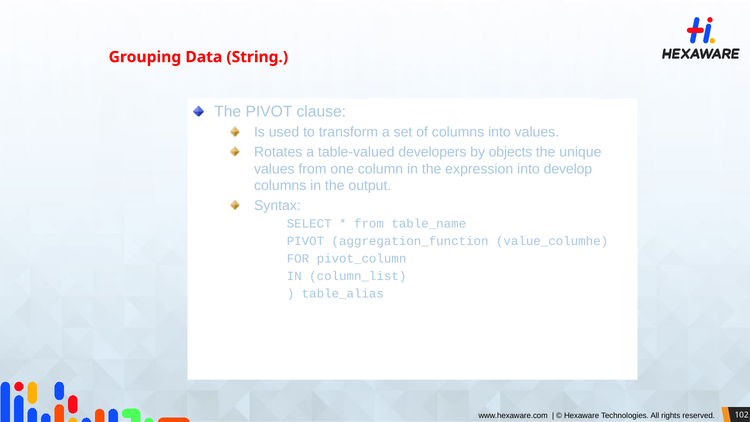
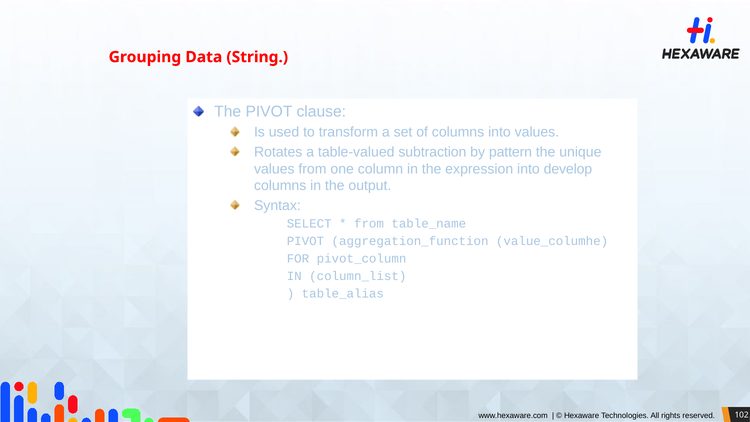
developers: developers -> subtraction (432, 152)
objects: objects -> pattern (510, 152)
